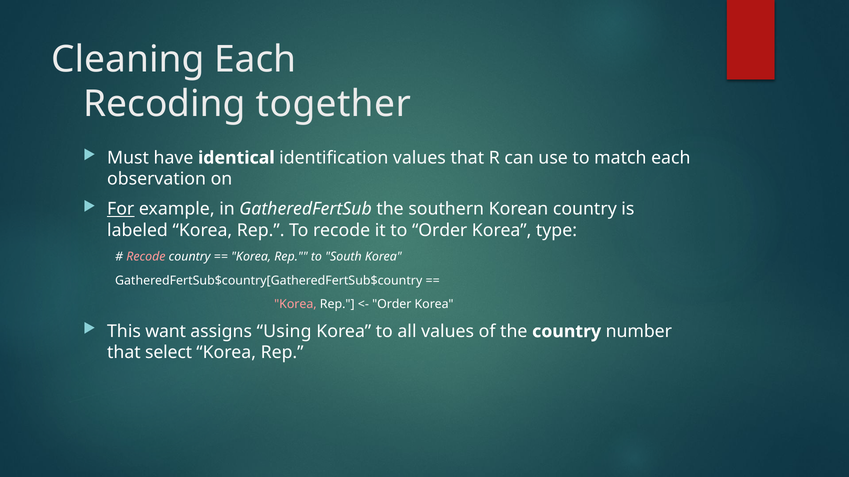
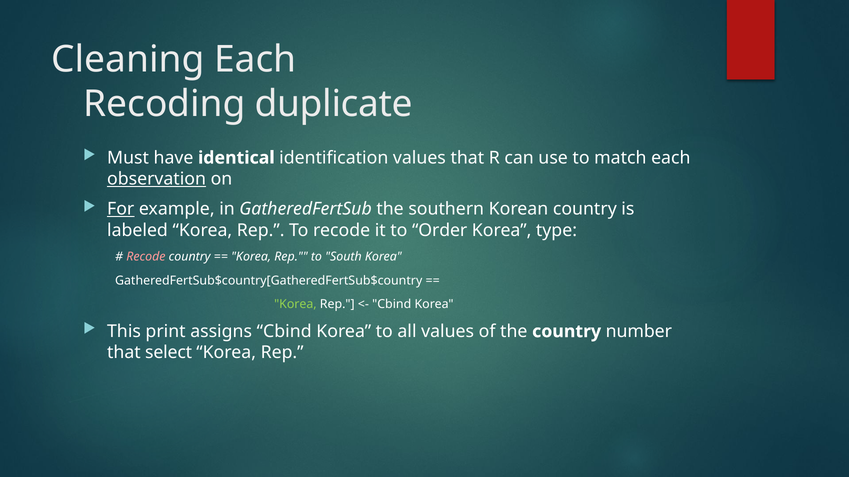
together: together -> duplicate (334, 104)
observation underline: none -> present (157, 179)
Korea colour: pink -> light green (295, 305)
Order: Order -> Cbind (392, 305)
want: want -> print (166, 332)
assigns Using: Using -> Cbind (284, 332)
